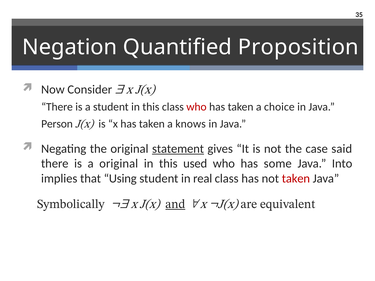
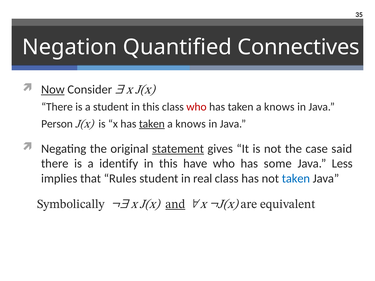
Proposition: Proposition -> Connectives (299, 47)
Now underline: none -> present (53, 90)
choice: choice -> knows (279, 107)
taken underline: none -> present (152, 124)
a original: original -> identify (119, 164)
used: used -> have (195, 164)
Into: Into -> Less (342, 164)
Using: Using -> Rules (120, 179)
taken colour: red -> blue (296, 179)
